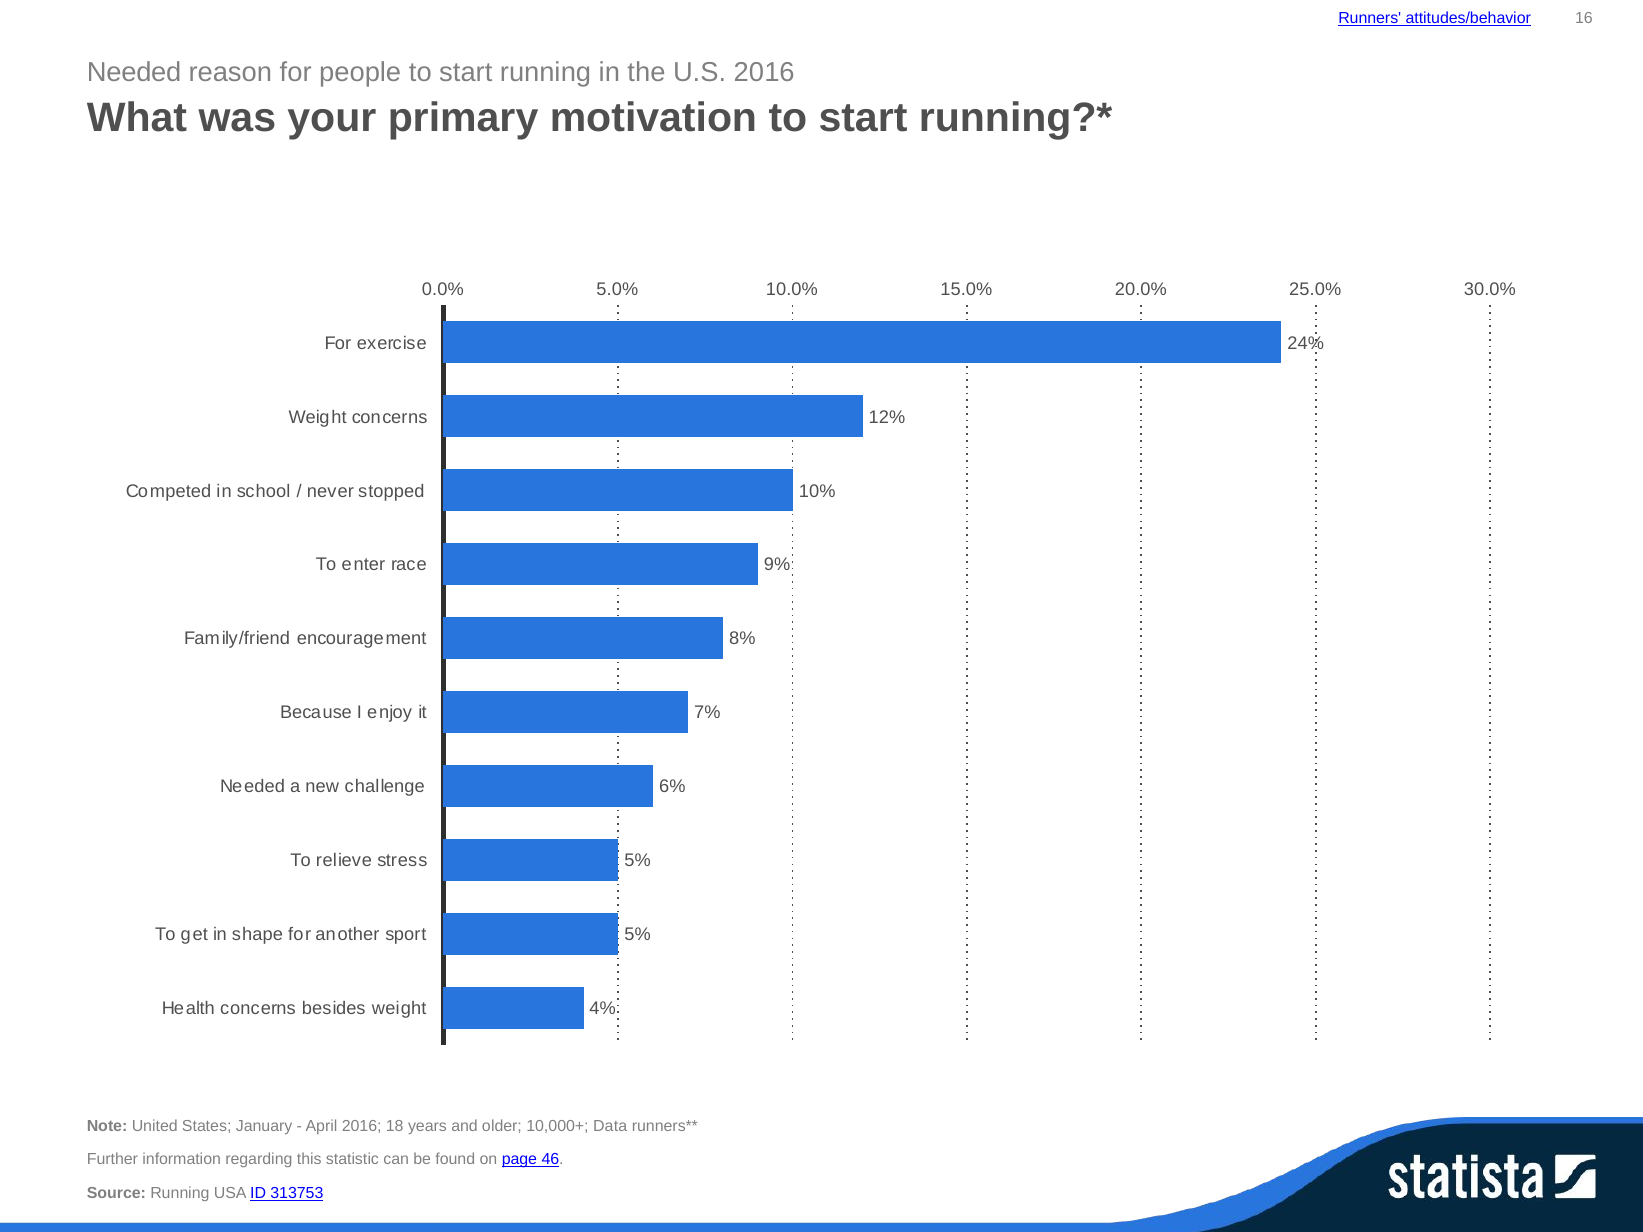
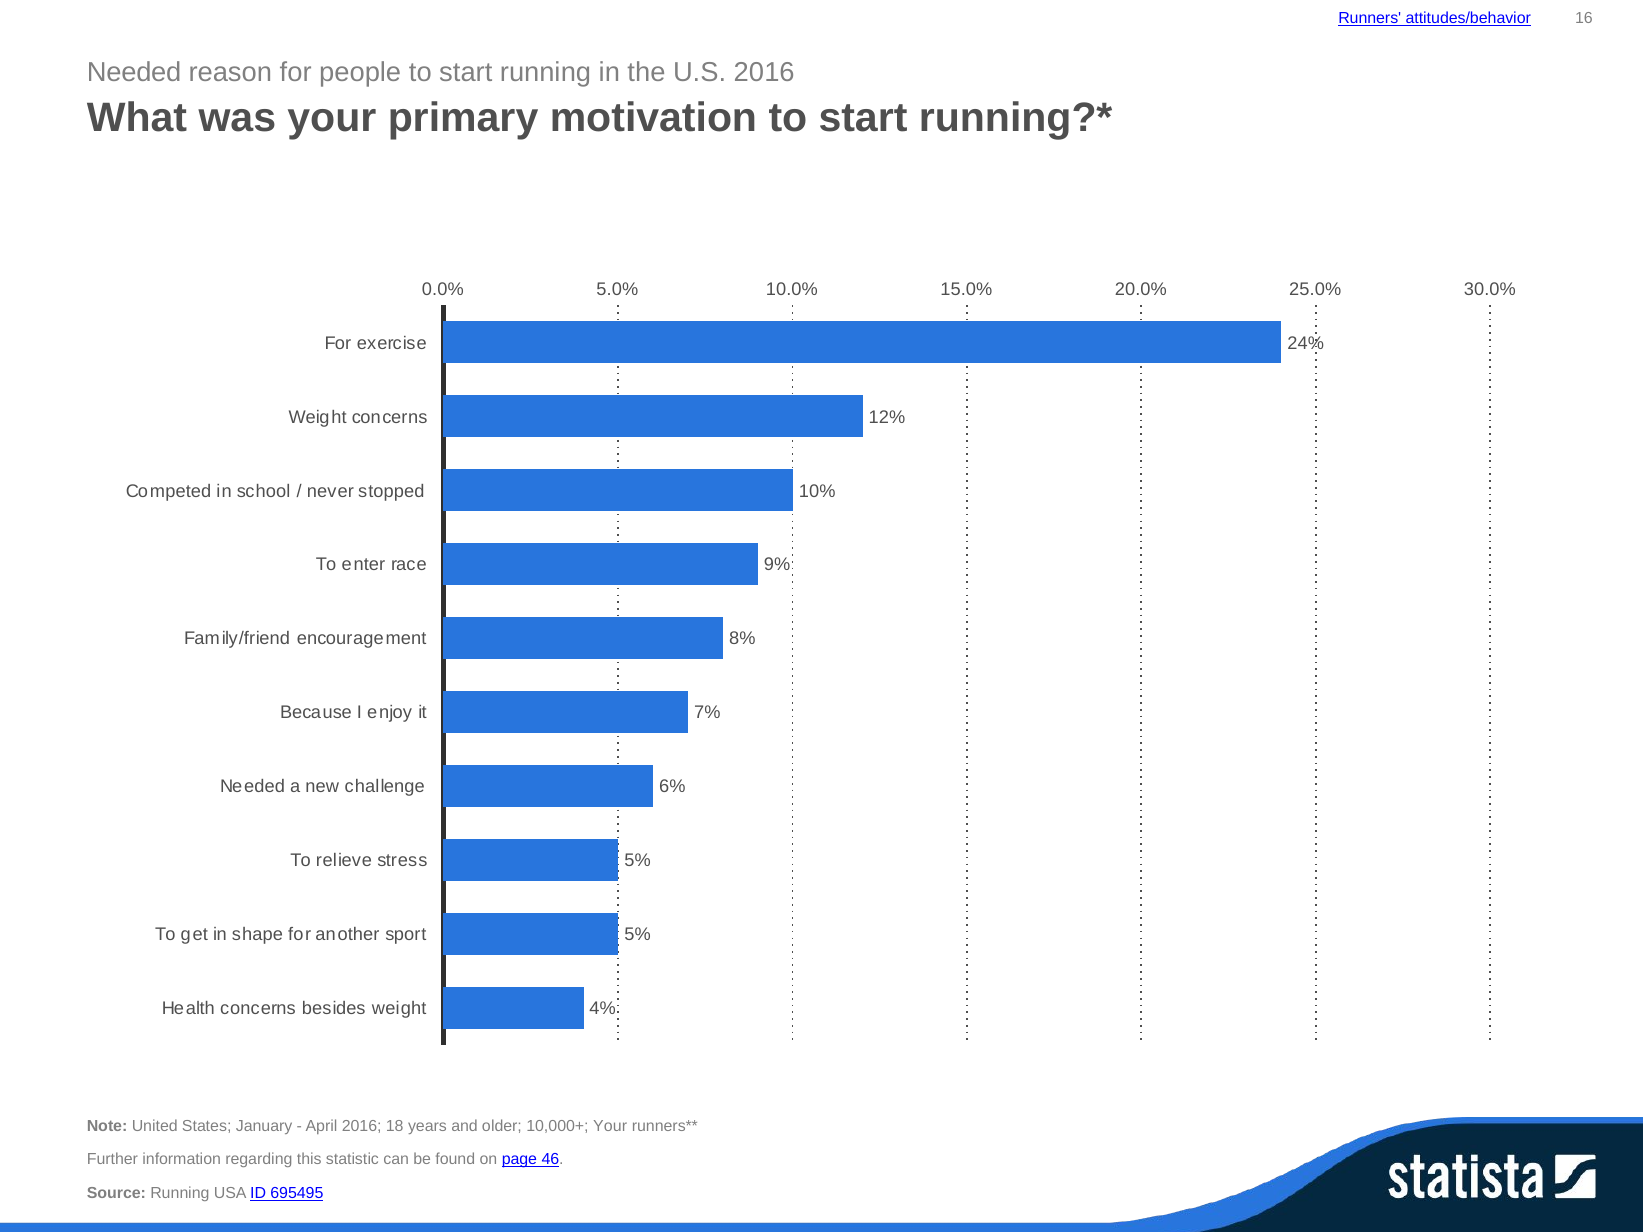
10,000+ Data: Data -> Your (610, 1127)
313753: 313753 -> 695495 (297, 1194)
